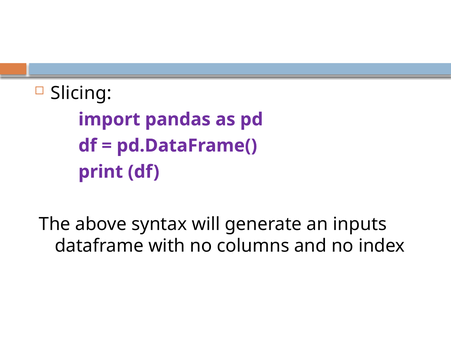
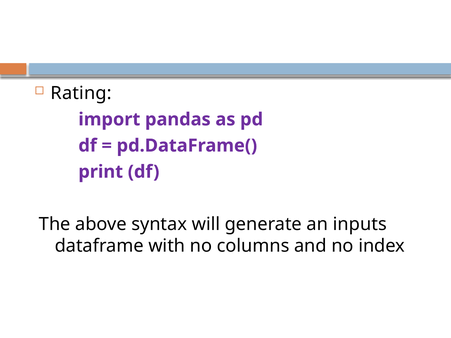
Slicing: Slicing -> Rating (81, 93)
